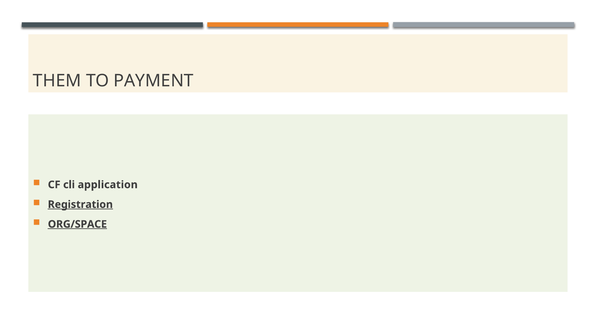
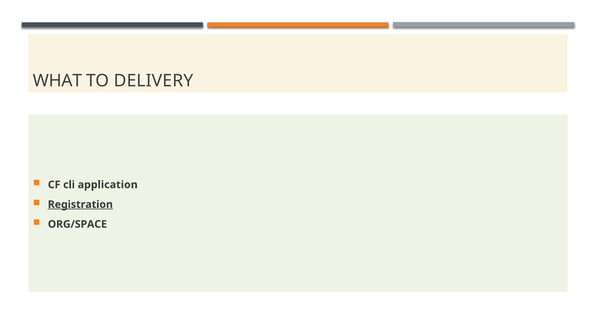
THEM: THEM -> WHAT (57, 81)
PAYMENT: PAYMENT -> DELIVERY (154, 81)
ORG/SPACE underline: present -> none (77, 224)
